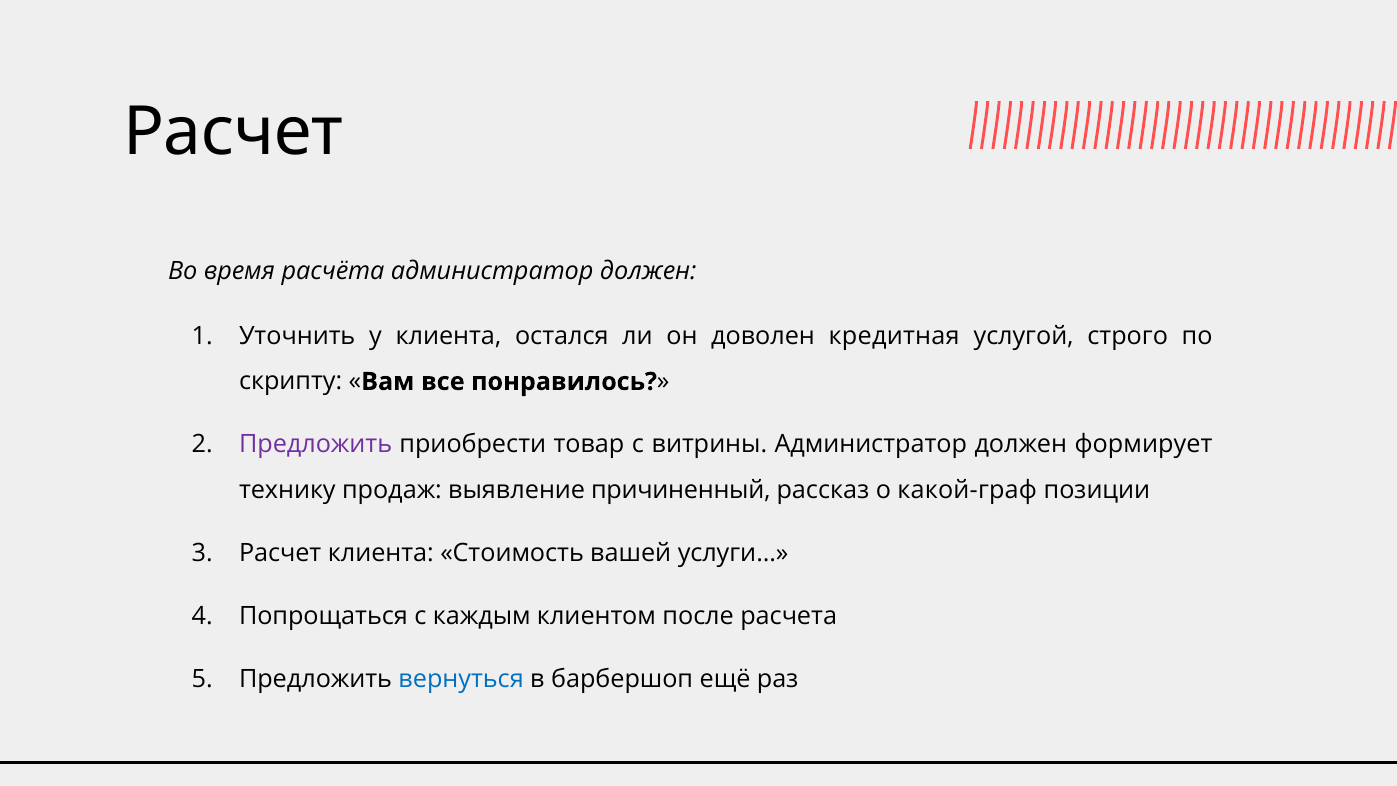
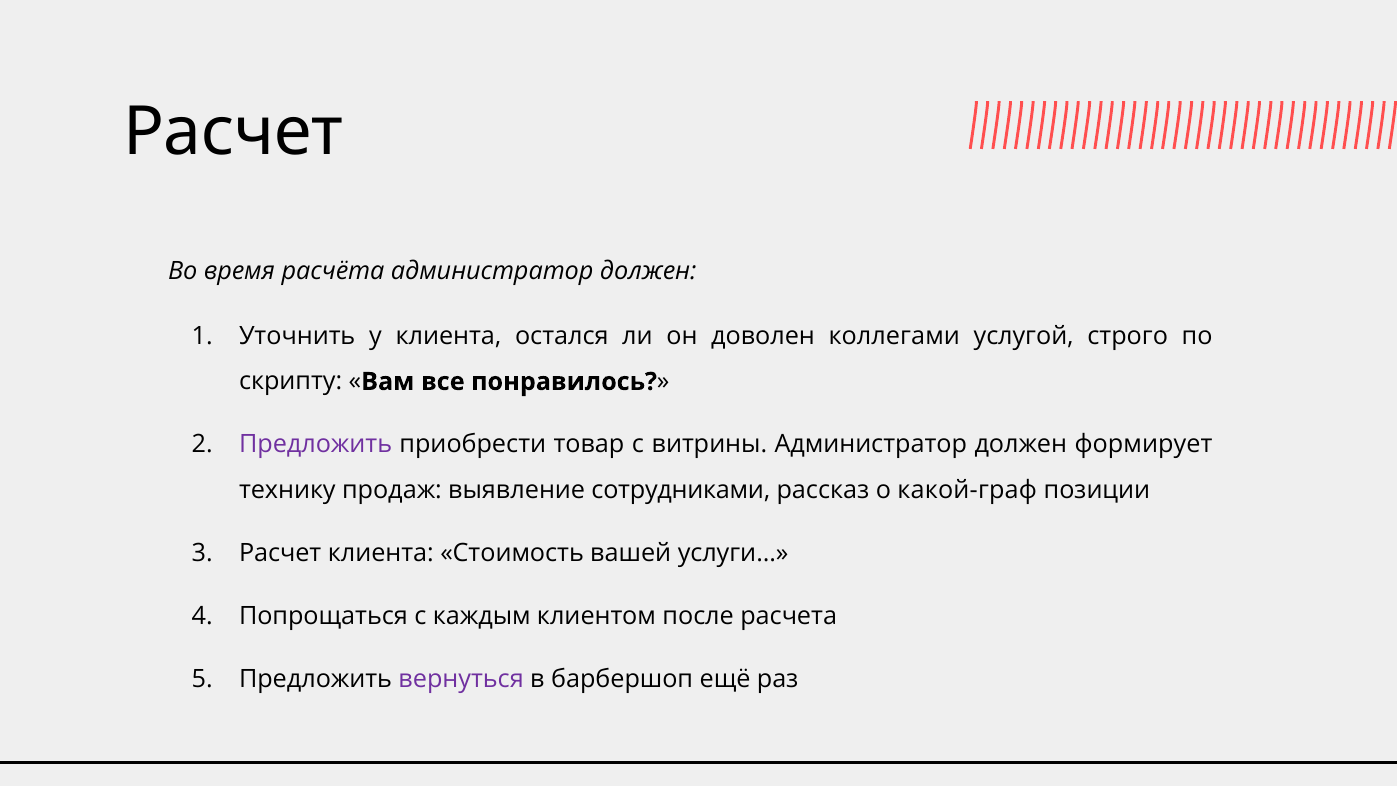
кредитная: кредитная -> коллегами (894, 336)
причиненный: причиненный -> сотрудниками (681, 490)
вернуться colour: blue -> purple (461, 679)
